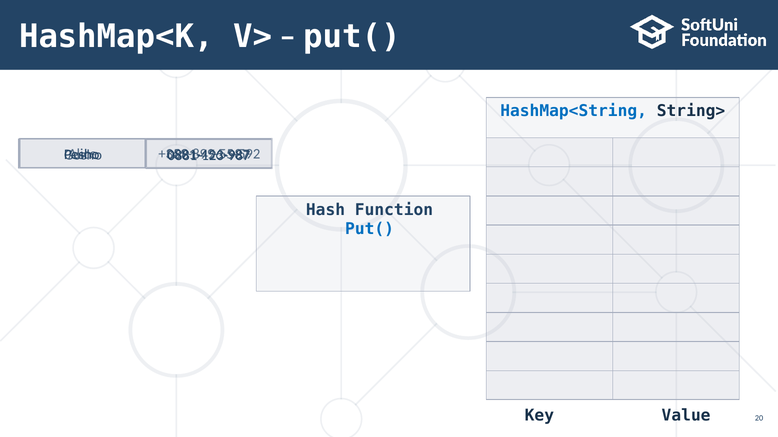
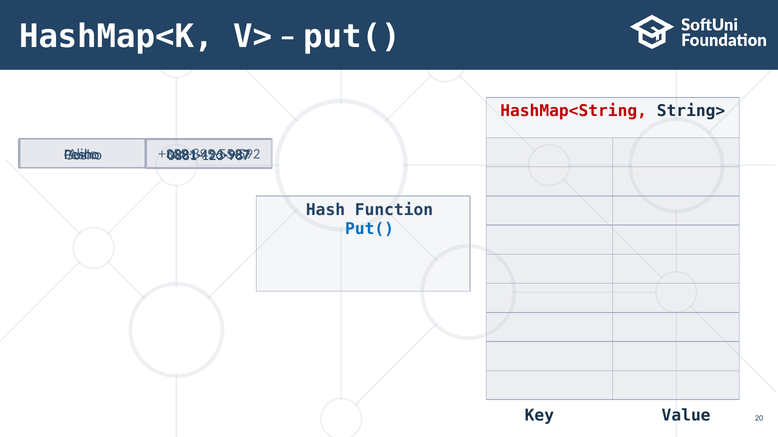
HashMap<String colour: blue -> red (574, 111)
